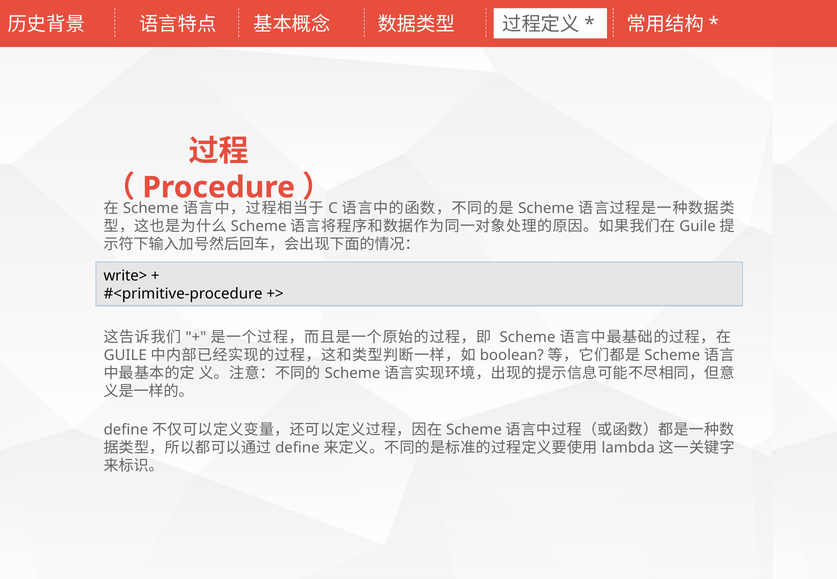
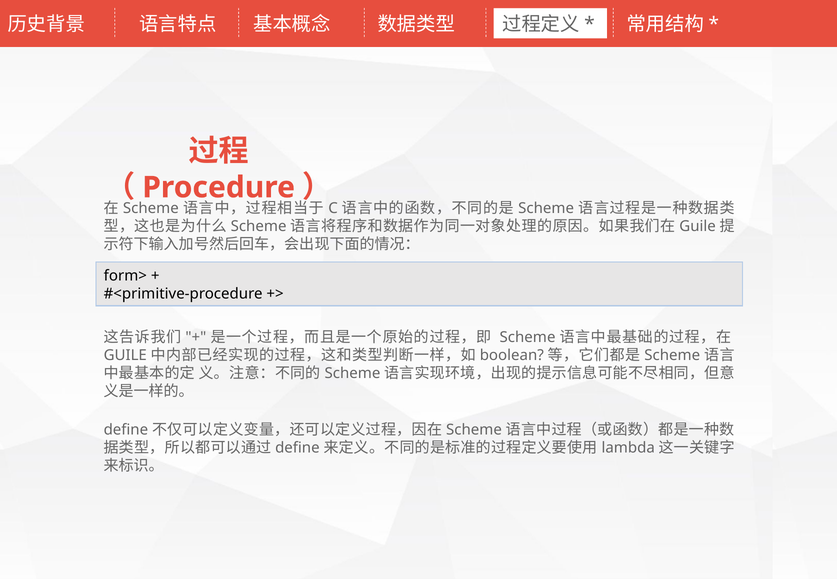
write>: write> -> form> (125, 276)
